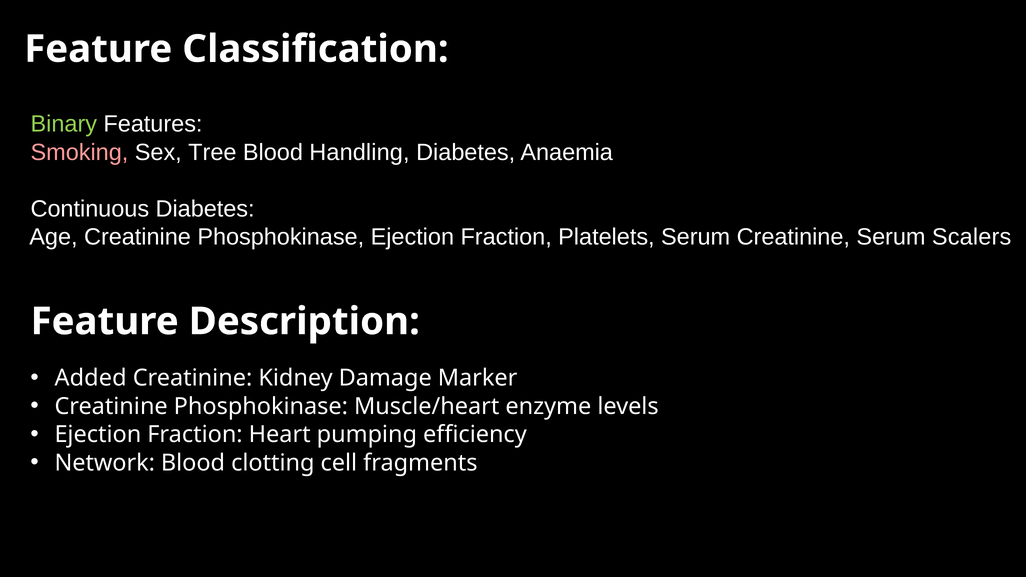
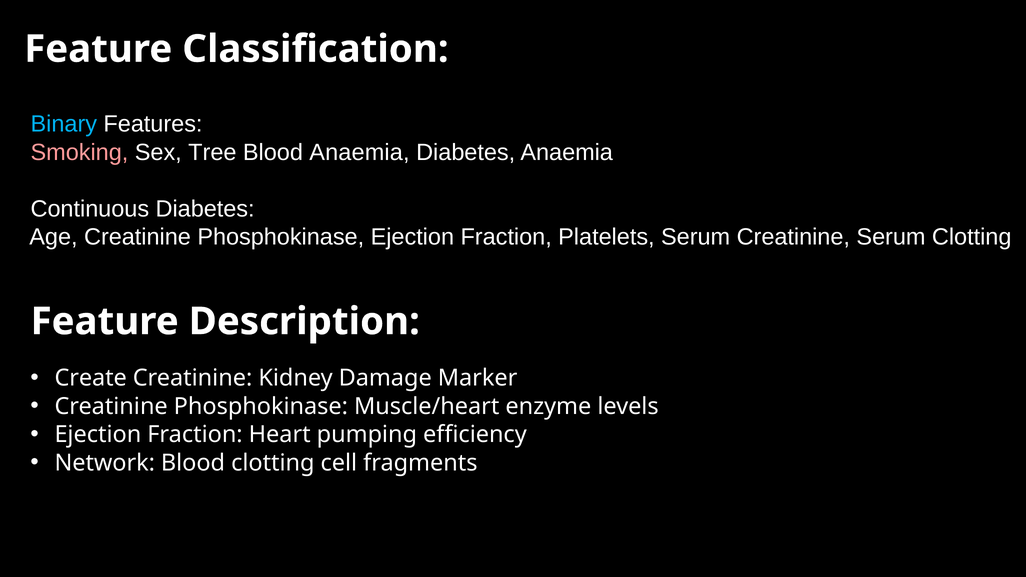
Binary colour: light green -> light blue (64, 124)
Blood Handling: Handling -> Anaemia (359, 152)
Serum Scalers: Scalers -> Clotting (972, 237)
Added: Added -> Create (91, 378)
